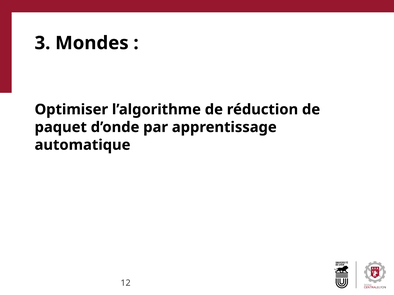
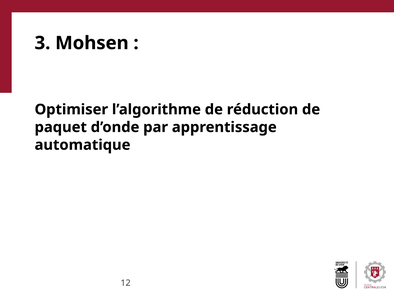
Mondes: Mondes -> Mohsen (92, 43)
